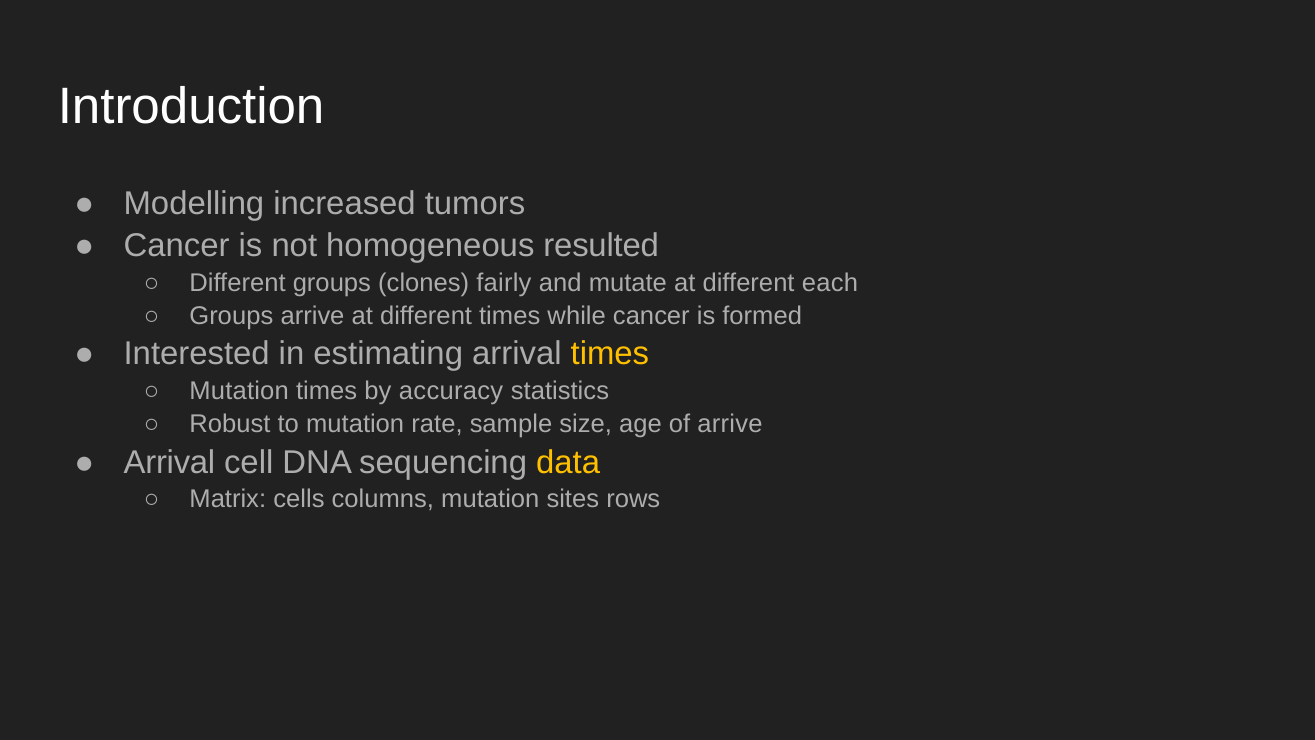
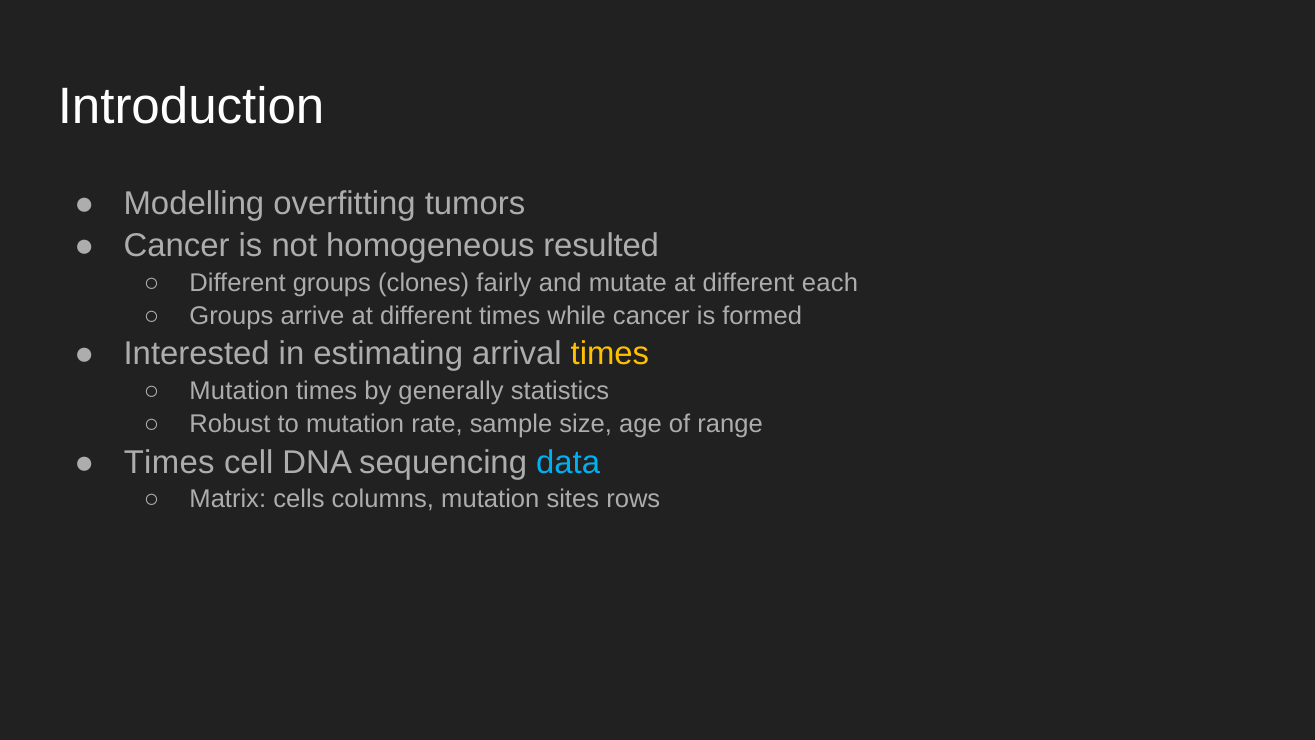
increased: increased -> overfitting (345, 203)
accuracy: accuracy -> generally (451, 391)
of arrive: arrive -> range (730, 424)
Arrival: Arrival -> Times (169, 462)
data colour: yellow -> light blue (568, 462)
